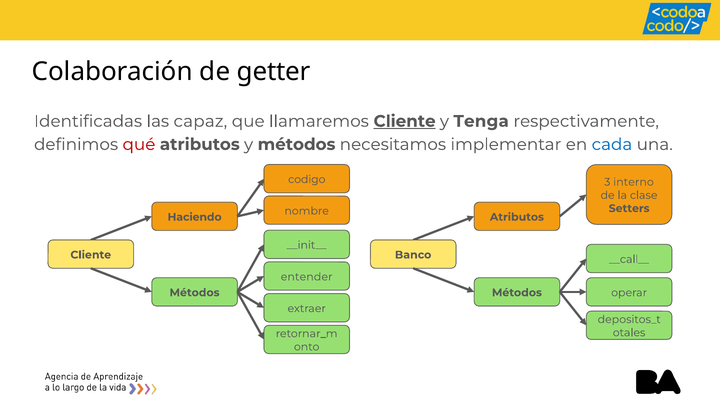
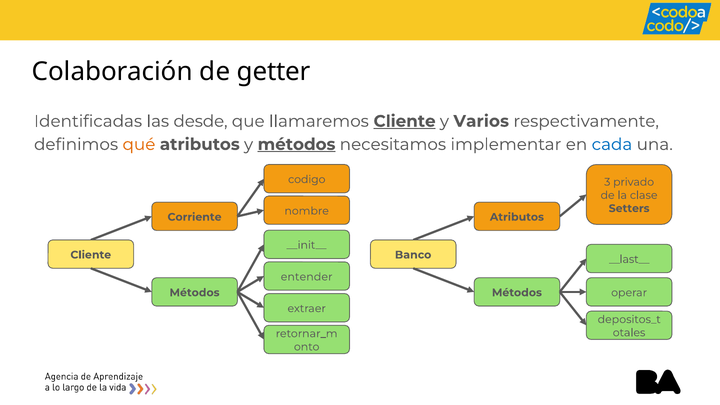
capaz: capaz -> desde (201, 121)
Tenga: Tenga -> Varios (481, 121)
qué colour: red -> orange (139, 144)
métodos underline: none -> present (297, 144)
interno: interno -> privado (634, 182)
Haciendo: Haciendo -> Corriente (195, 217)
__call__: __call__ -> __last__ (629, 259)
